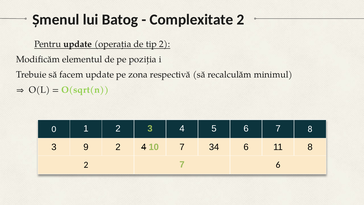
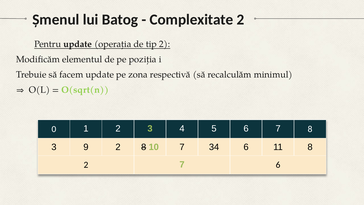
2 4: 4 -> 8 (144, 147)
